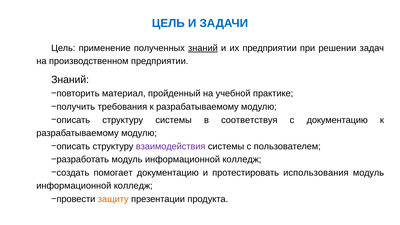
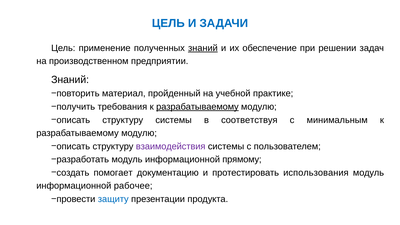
их предприятии: предприятии -> обеспечение (270, 48)
разрабатываемому underline: none -> present (197, 107)
с документацию: документацию -> минимальным (337, 120)
колледж: колледж -> прямому (242, 160)
колледж: колледж -> рабочее (133, 186)
защиту colour: orange -> blue (113, 199)
